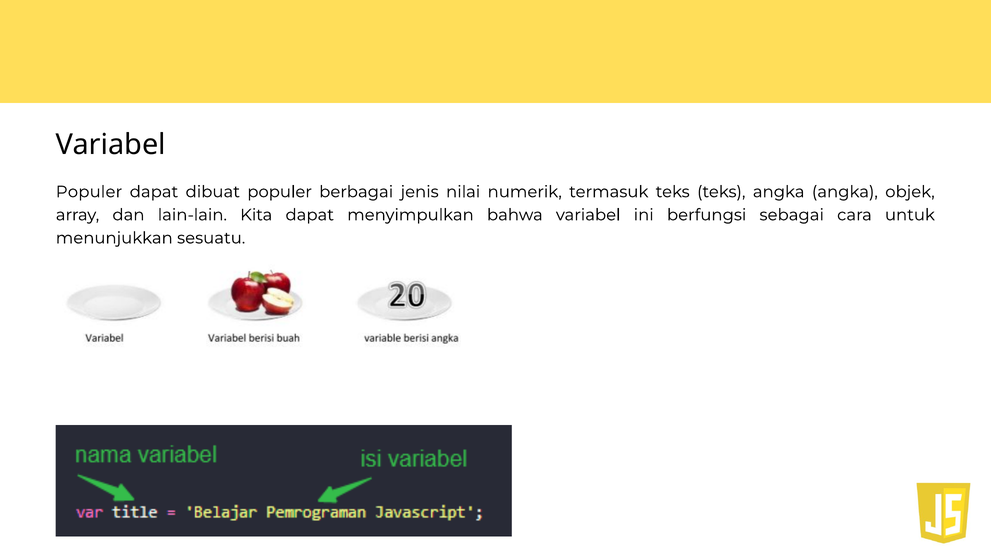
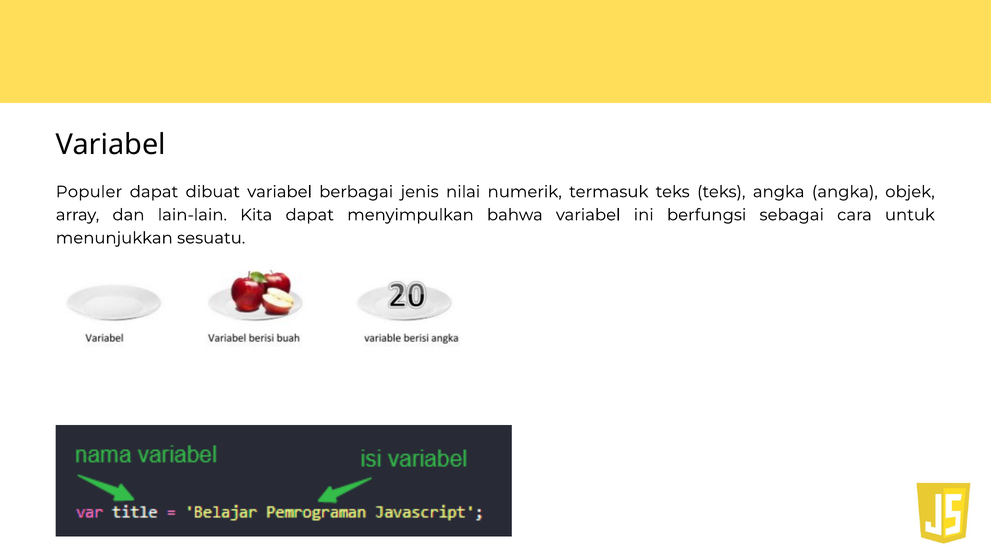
dibuat populer: populer -> variabel (280, 192)
